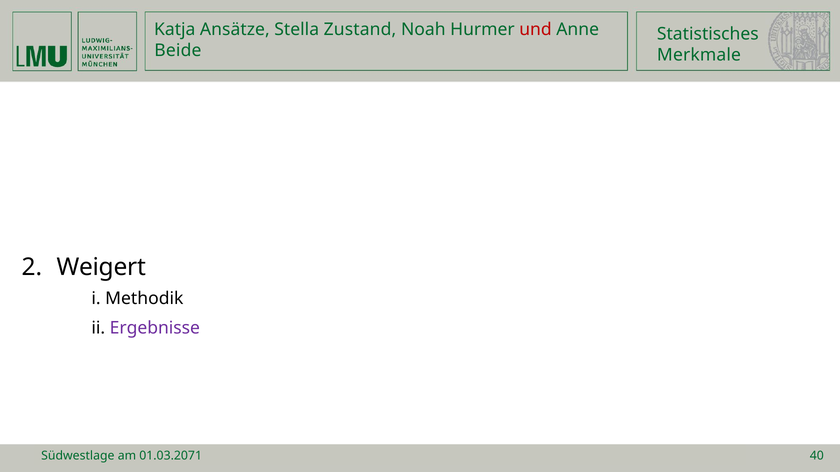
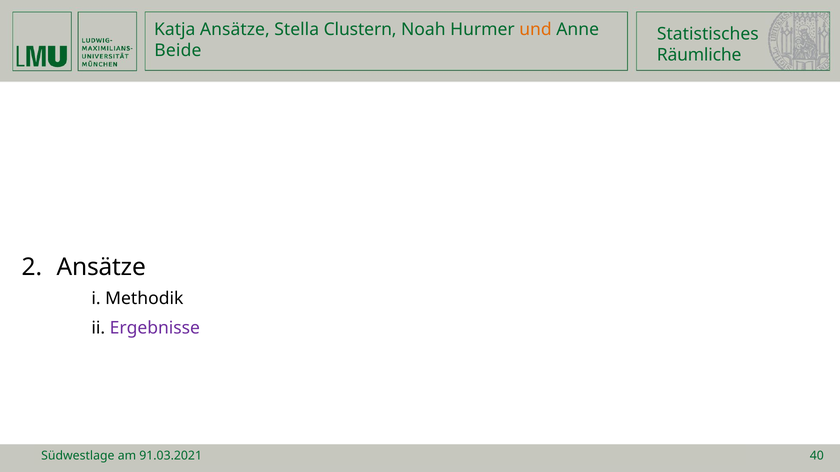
Zustand: Zustand -> Clustern (360, 30)
und colour: red -> orange (536, 30)
Merkmale: Merkmale -> Räumliche (699, 55)
Weigert: Weigert -> Ansätze (101, 267)
01.03.2071: 01.03.2071 -> 91.03.2021 (171, 456)
